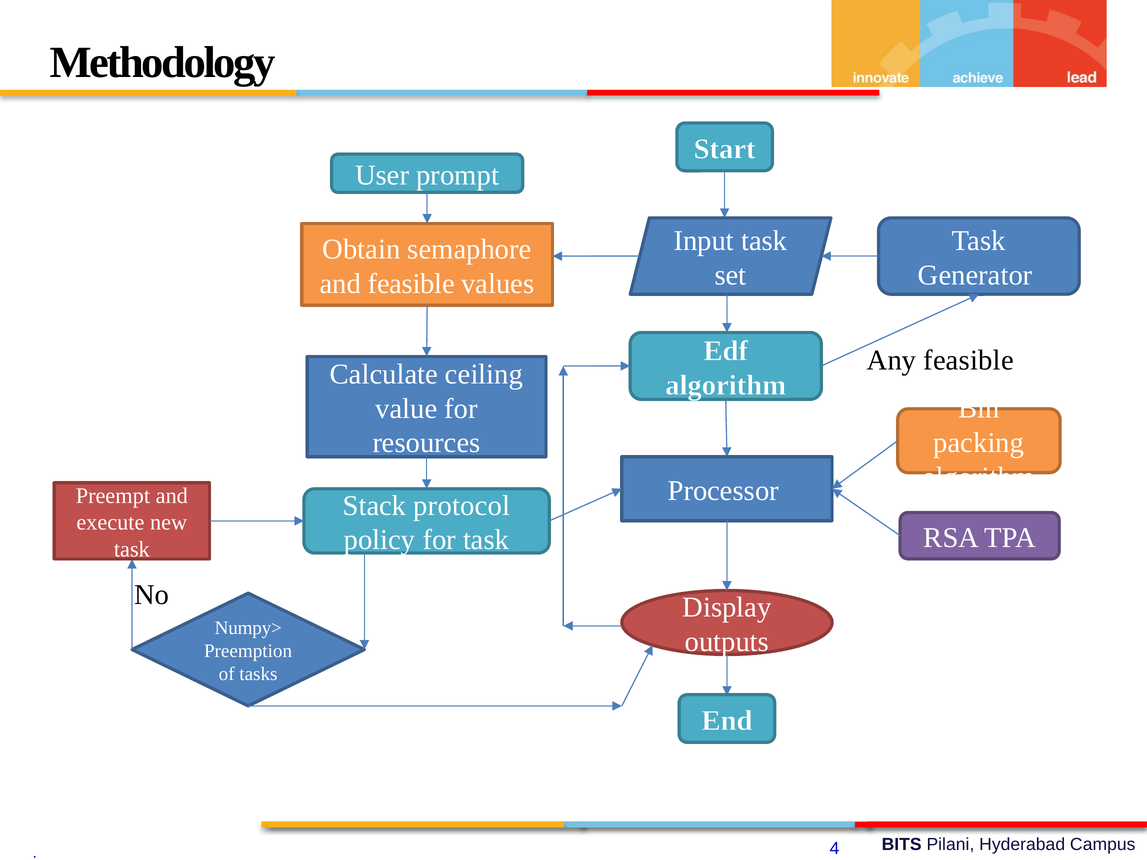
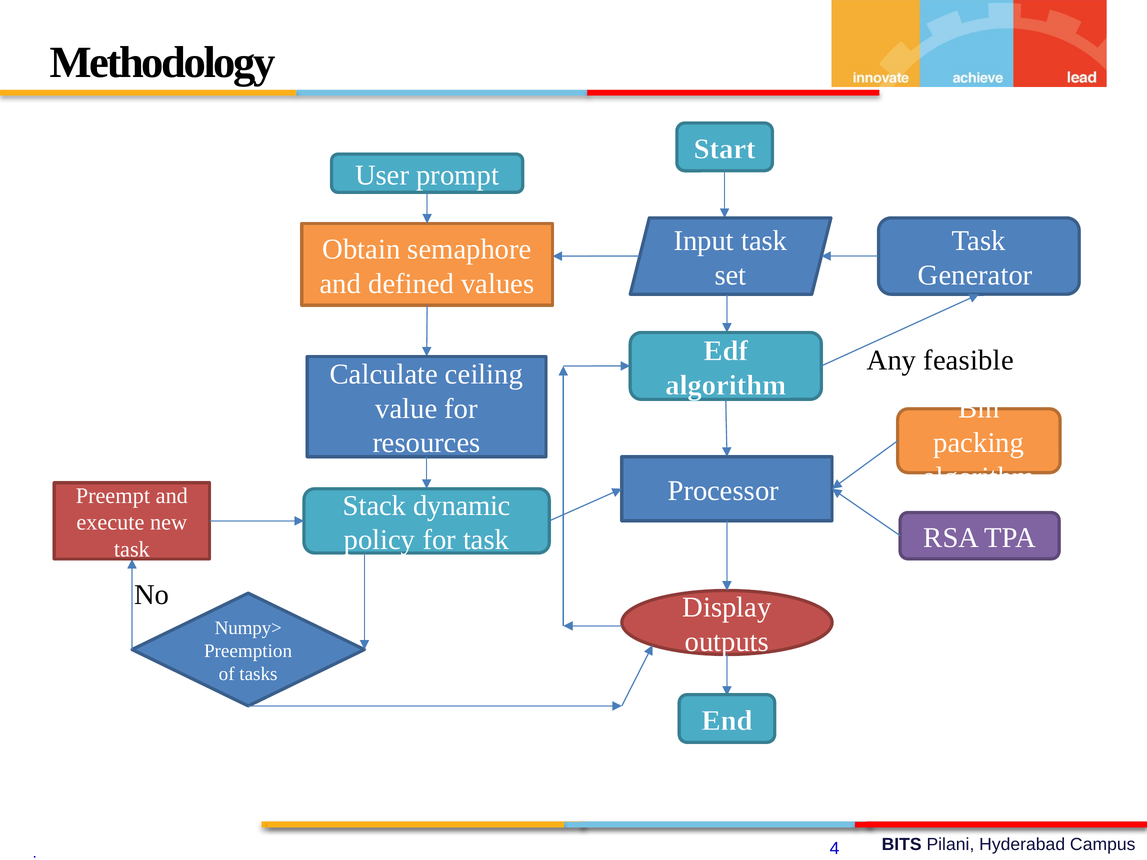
and feasible: feasible -> defined (411, 284)
protocol: protocol -> dynamic (462, 506)
